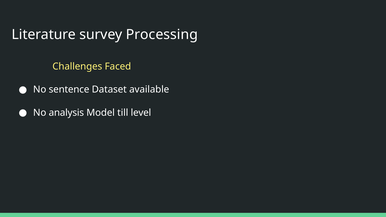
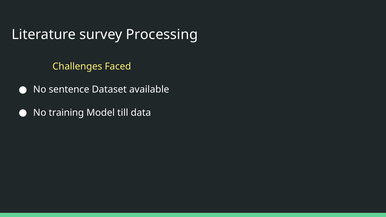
analysis: analysis -> training (66, 113)
level: level -> data (141, 113)
